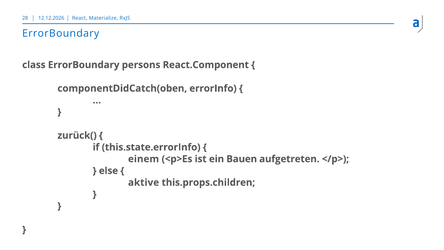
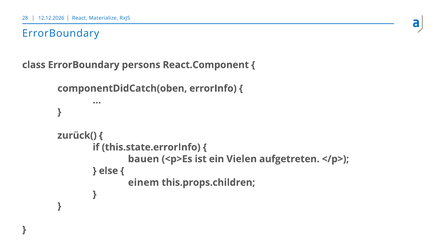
einem: einem -> bauen (144, 159)
Bauen: Bauen -> Vielen (242, 159)
aktive: aktive -> einem (144, 182)
